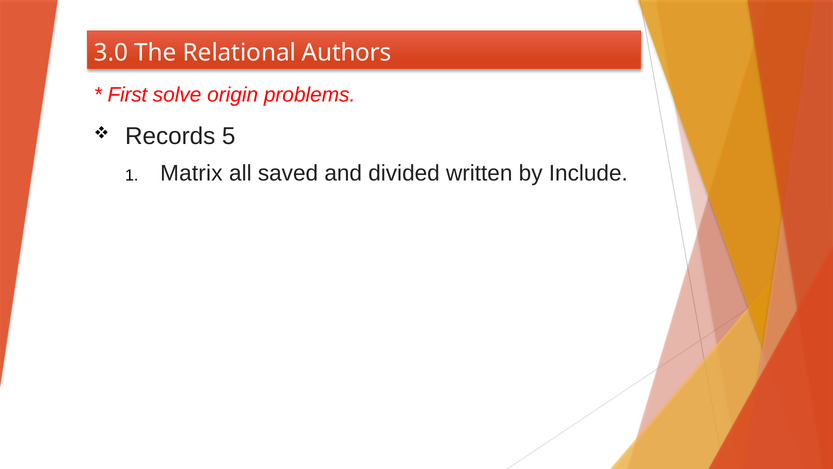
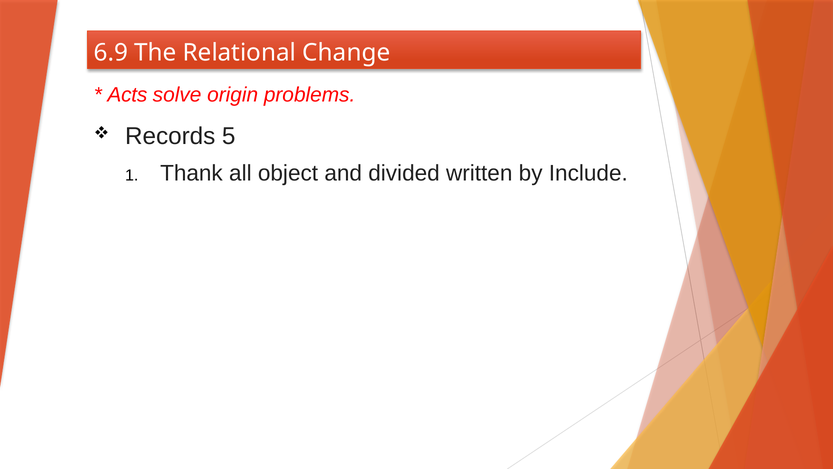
3.0: 3.0 -> 6.9 (111, 53)
Authors: Authors -> Change (346, 53)
First: First -> Acts (127, 95)
Matrix: Matrix -> Thank (191, 173)
saved: saved -> object (288, 173)
